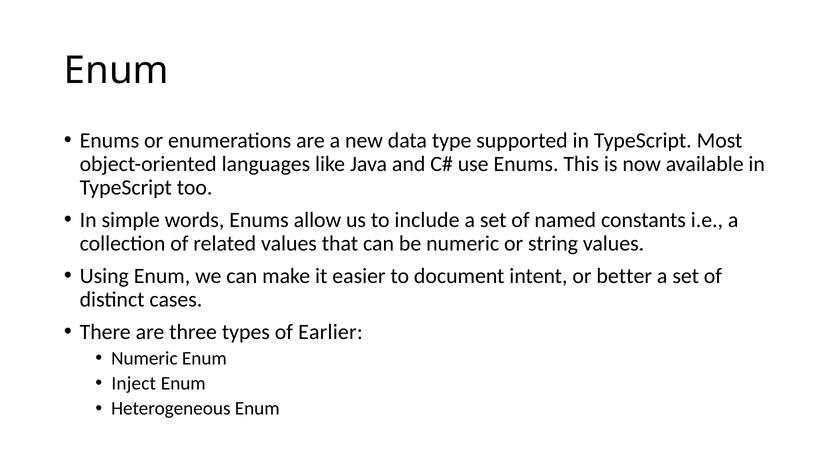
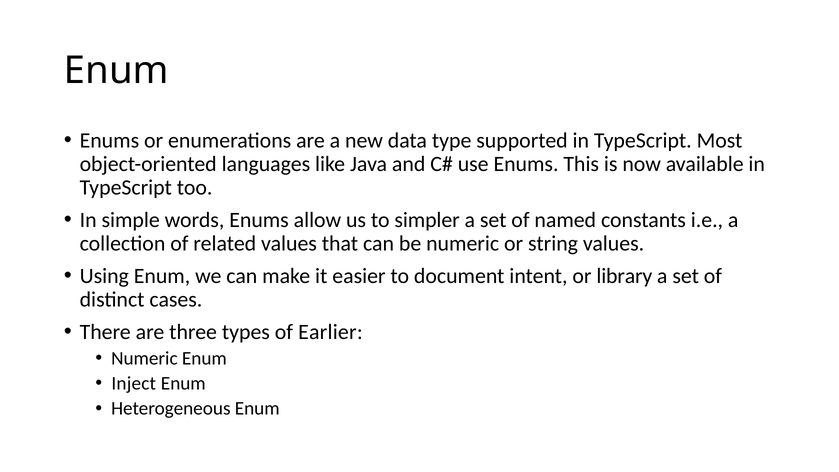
include: include -> simpler (427, 220)
better: better -> library (624, 276)
